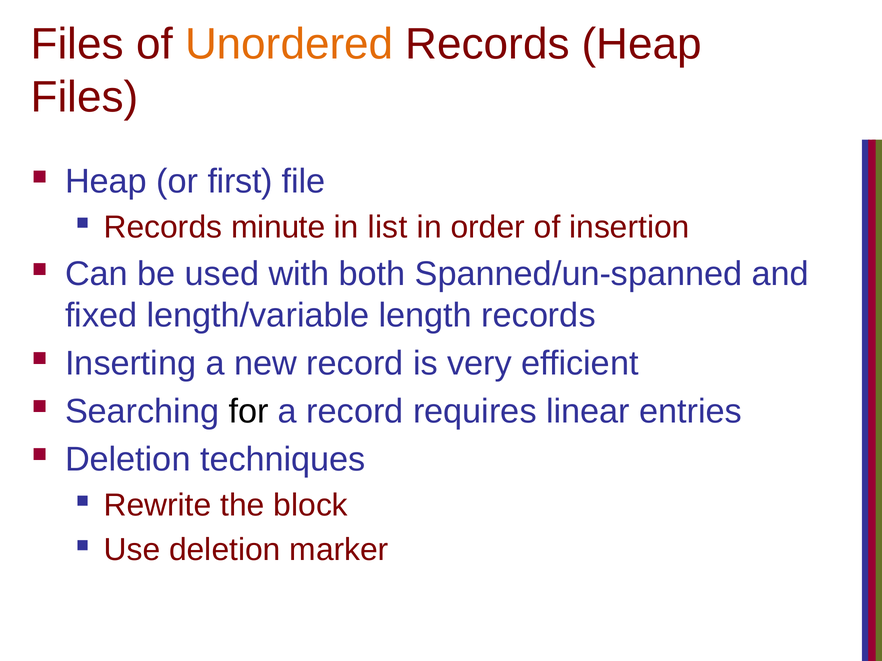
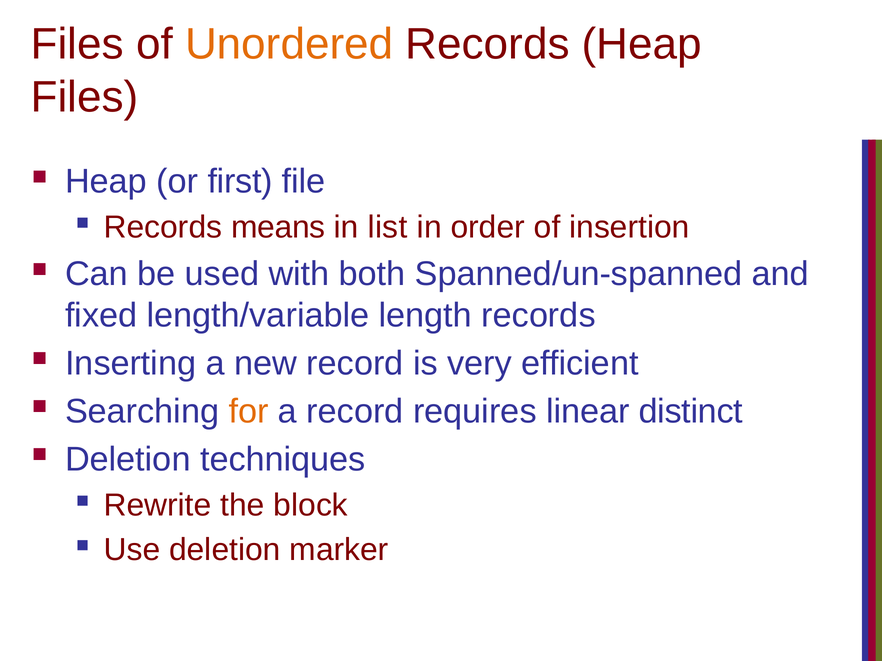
minute: minute -> means (278, 228)
for colour: black -> orange (249, 412)
entries: entries -> distinct (691, 412)
